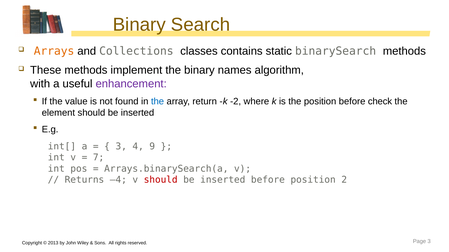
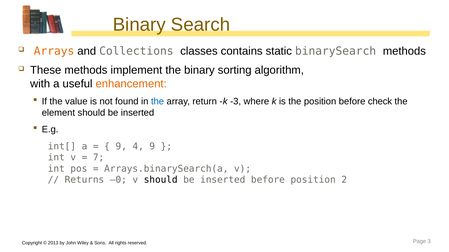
names: names -> sorting (235, 70)
enhancement colour: purple -> orange (131, 84)
-2: -2 -> -3 (236, 102)
3: 3 -> 9 (121, 147)
–4: –4 -> –0 (118, 180)
should colour: red -> black (161, 180)
